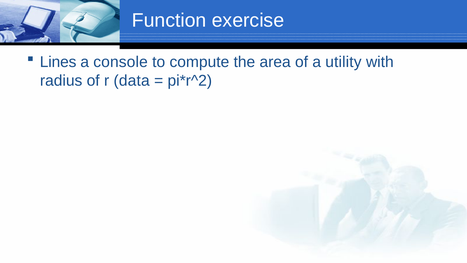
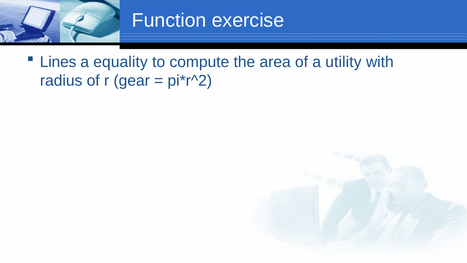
console: console -> equality (121, 62)
data: data -> gear (132, 80)
